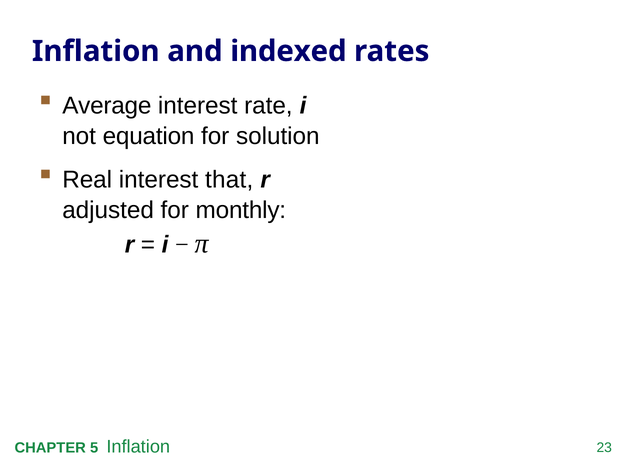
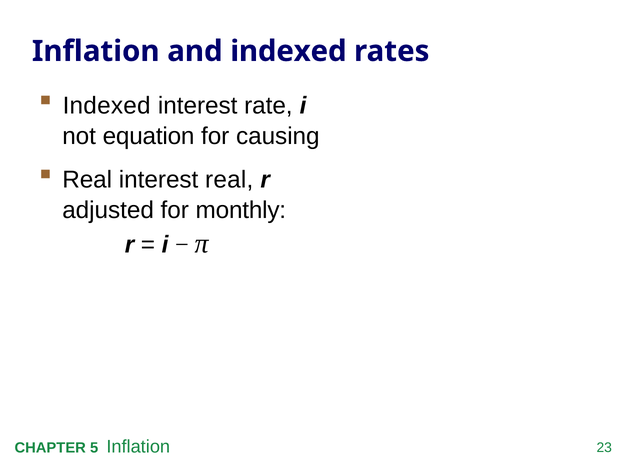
Average: Average -> Indexed (107, 106)
solution: solution -> causing (278, 136)
interest that: that -> real (229, 179)
